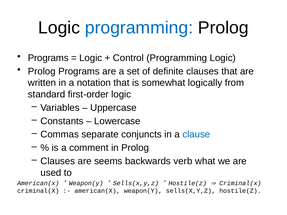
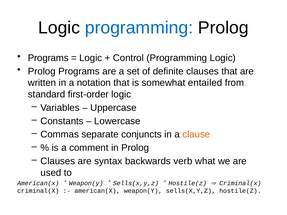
logically: logically -> entailed (205, 83)
clause colour: blue -> orange (196, 135)
seems: seems -> syntax (108, 161)
